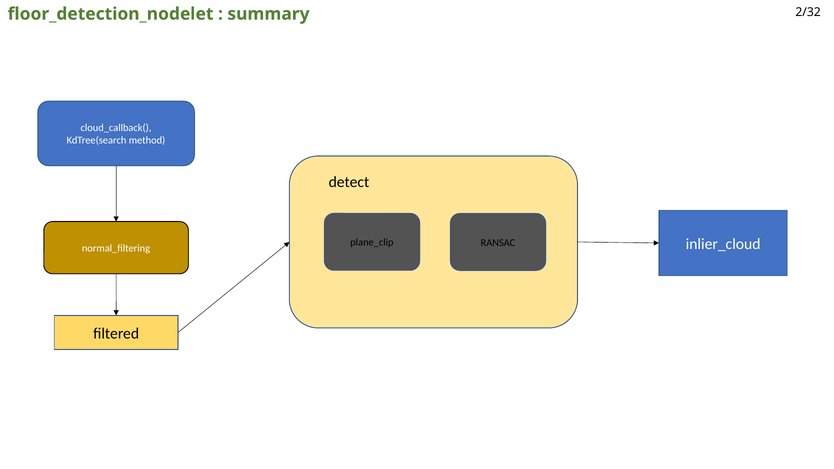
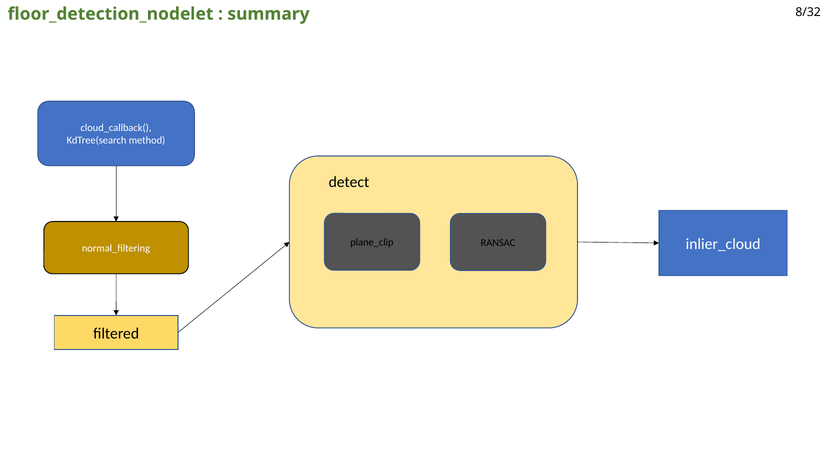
2/32: 2/32 -> 8/32 (808, 12)
